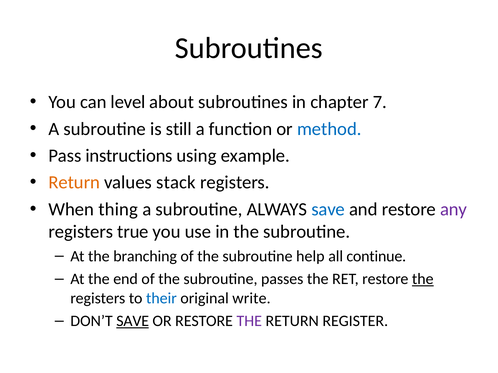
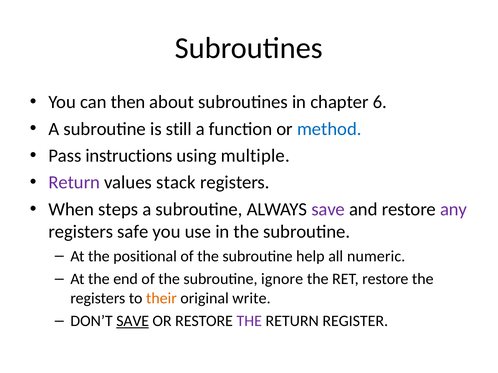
level: level -> then (128, 102)
7: 7 -> 6 (380, 102)
example: example -> multiple (255, 156)
Return colour: orange -> purple (74, 183)
thing: thing -> steps (118, 210)
save colour: blue -> purple (328, 210)
true: true -> safe (133, 232)
branching: branching -> positional (145, 256)
continue: continue -> numeric (376, 256)
passes: passes -> ignore (282, 279)
the underline: present -> none (423, 279)
their colour: blue -> orange (161, 299)
